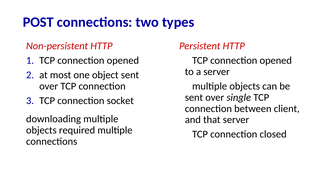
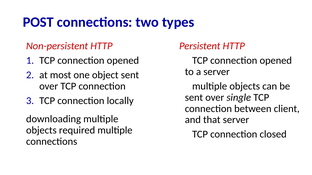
socket: socket -> locally (120, 101)
